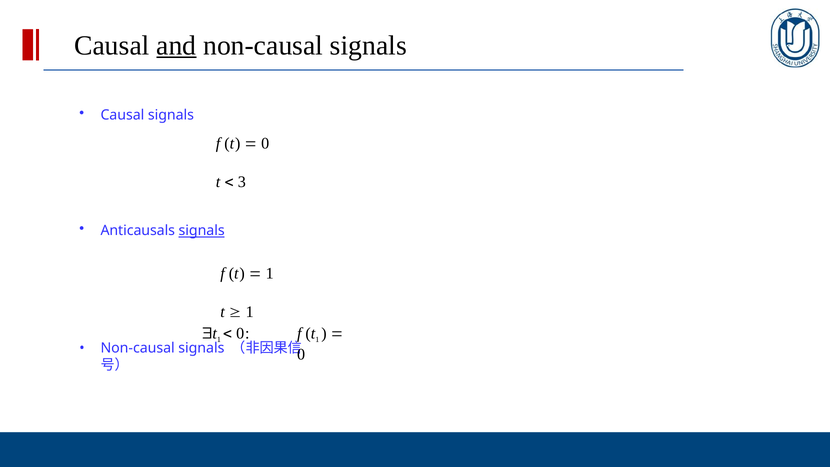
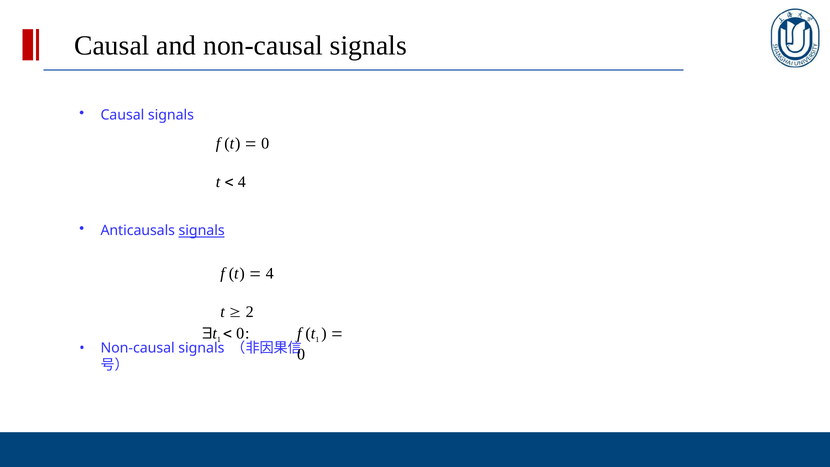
and underline: present -> none (176, 45)
3: 3 -> 4 (242, 182)
1: 1 -> 4 (270, 273)
1: 1 -> 2 (250, 312)
